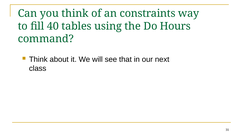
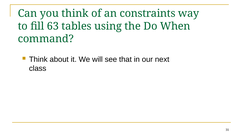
40: 40 -> 63 (53, 26)
Hours: Hours -> When (175, 26)
